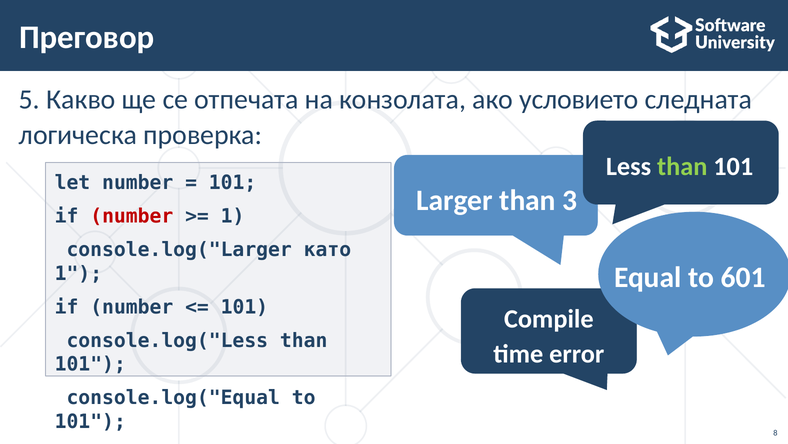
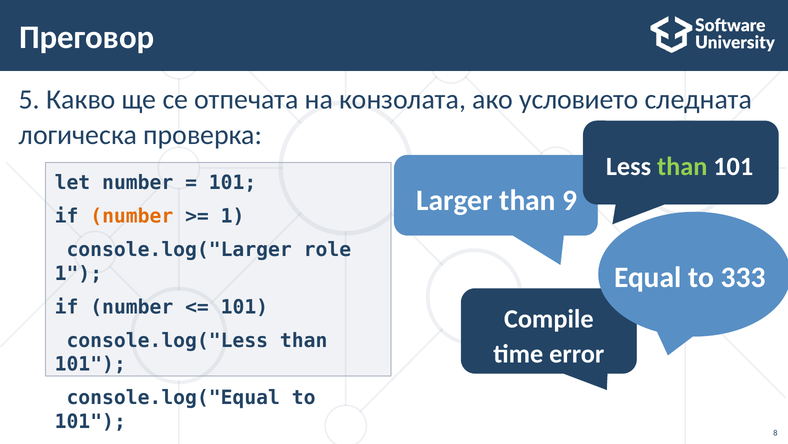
3: 3 -> 9 (570, 200)
number colour: red -> orange (132, 216)
като: като -> role (327, 249)
601: 601 -> 333 (743, 277)
